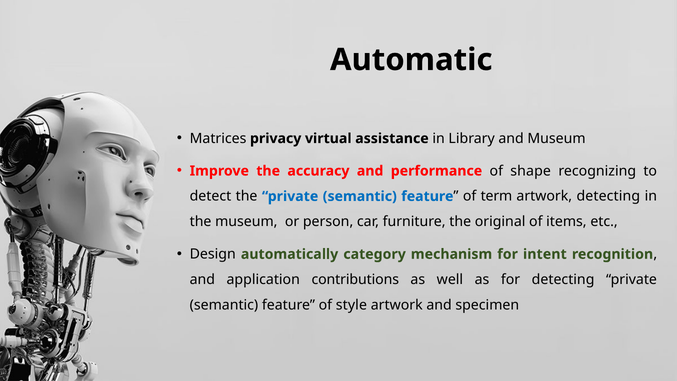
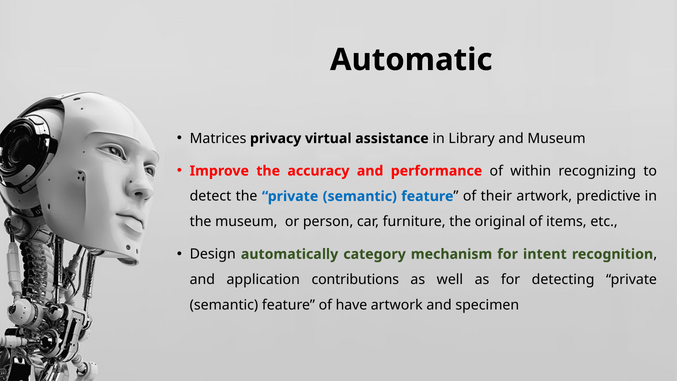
shape: shape -> within (531, 171)
term: term -> their (496, 196)
artwork detecting: detecting -> predictive (608, 196)
style: style -> have (351, 305)
